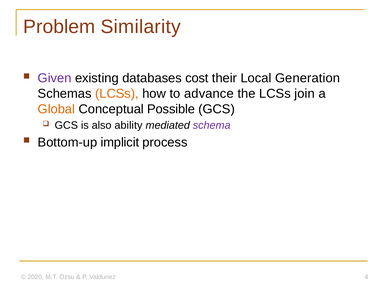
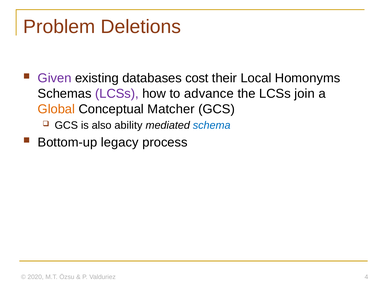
Similarity: Similarity -> Deletions (141, 27)
Generation: Generation -> Homonyms (308, 78)
LCSs colour: orange -> purple (117, 94)
Possible: Possible -> Matcher (171, 109)
schema colour: purple -> blue (212, 125)
implicit: implicit -> legacy (120, 142)
